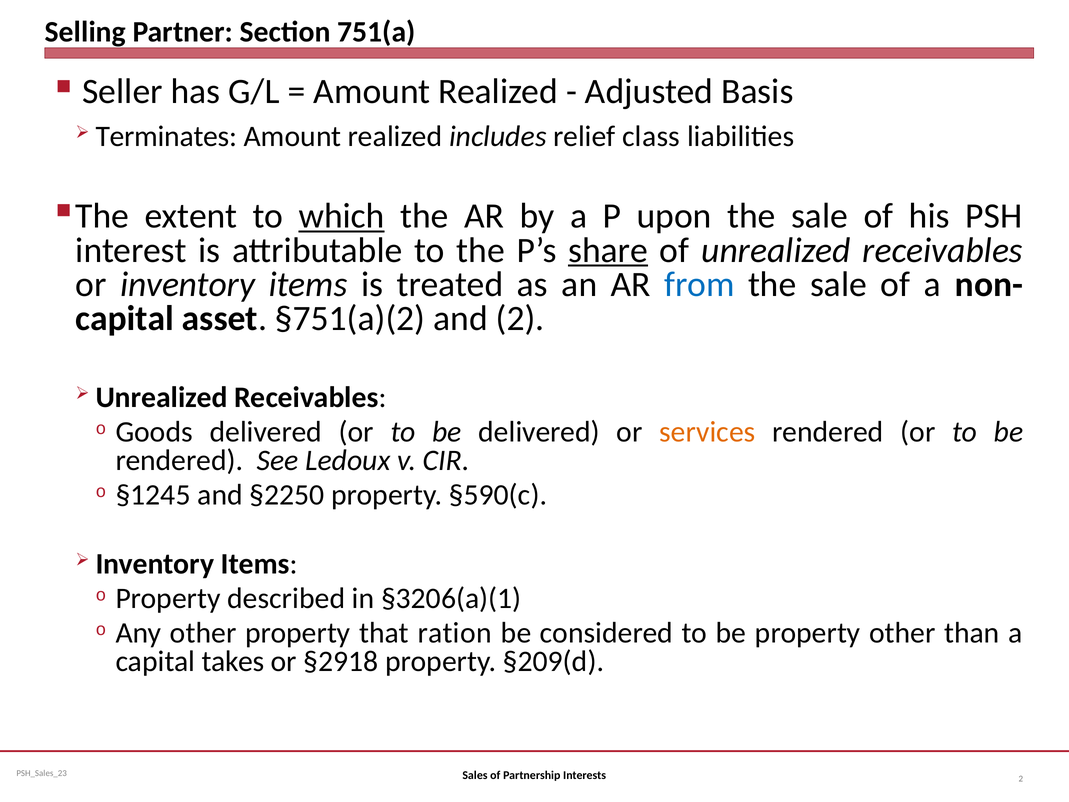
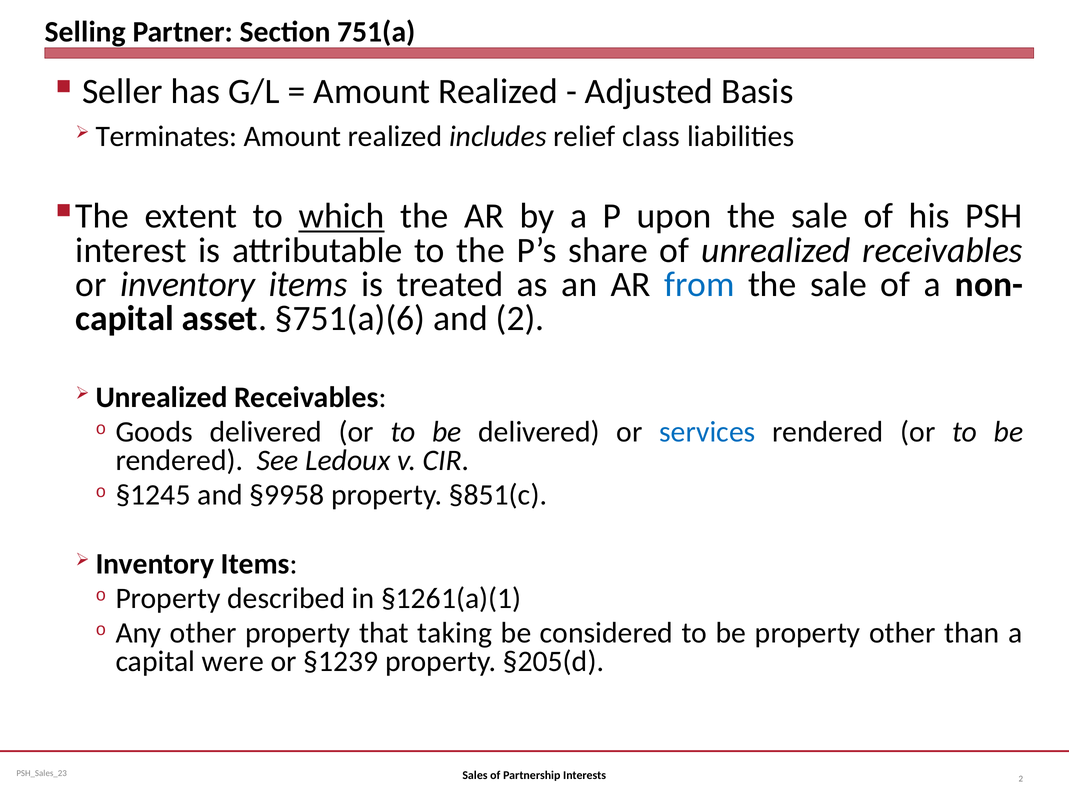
share underline: present -> none (608, 250)
§751(a)(2: §751(a)(2 -> §751(a)(6 (350, 319)
services colour: orange -> blue (707, 432)
§2250: §2250 -> §9958 (287, 495)
§590(c: §590(c -> §851(c (498, 495)
§3206(a)(1: §3206(a)(1 -> §1261(a)(1 (451, 598)
ration: ration -> taking (455, 633)
takes: takes -> were (233, 661)
§2918: §2918 -> §1239 (341, 661)
§209(d: §209(d -> §205(d (554, 661)
